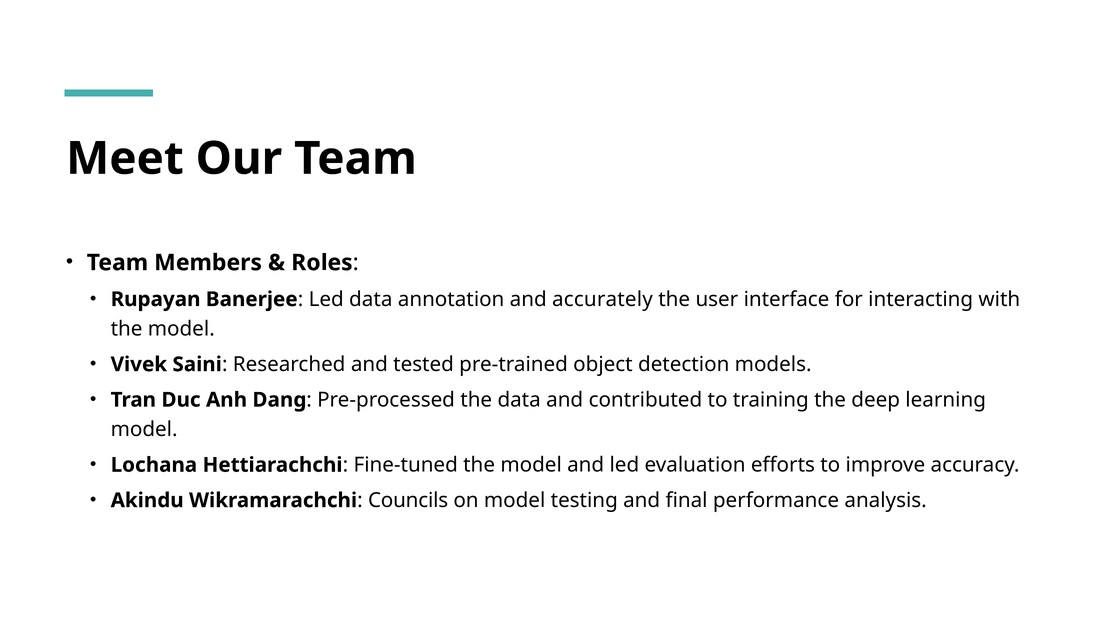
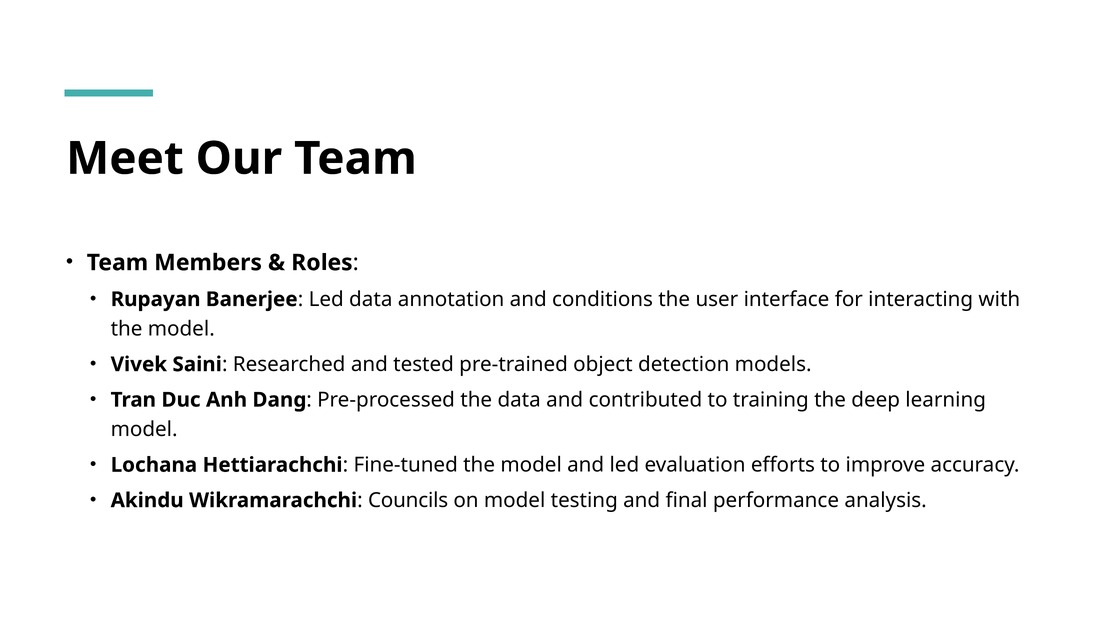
accurately: accurately -> conditions (603, 299)
